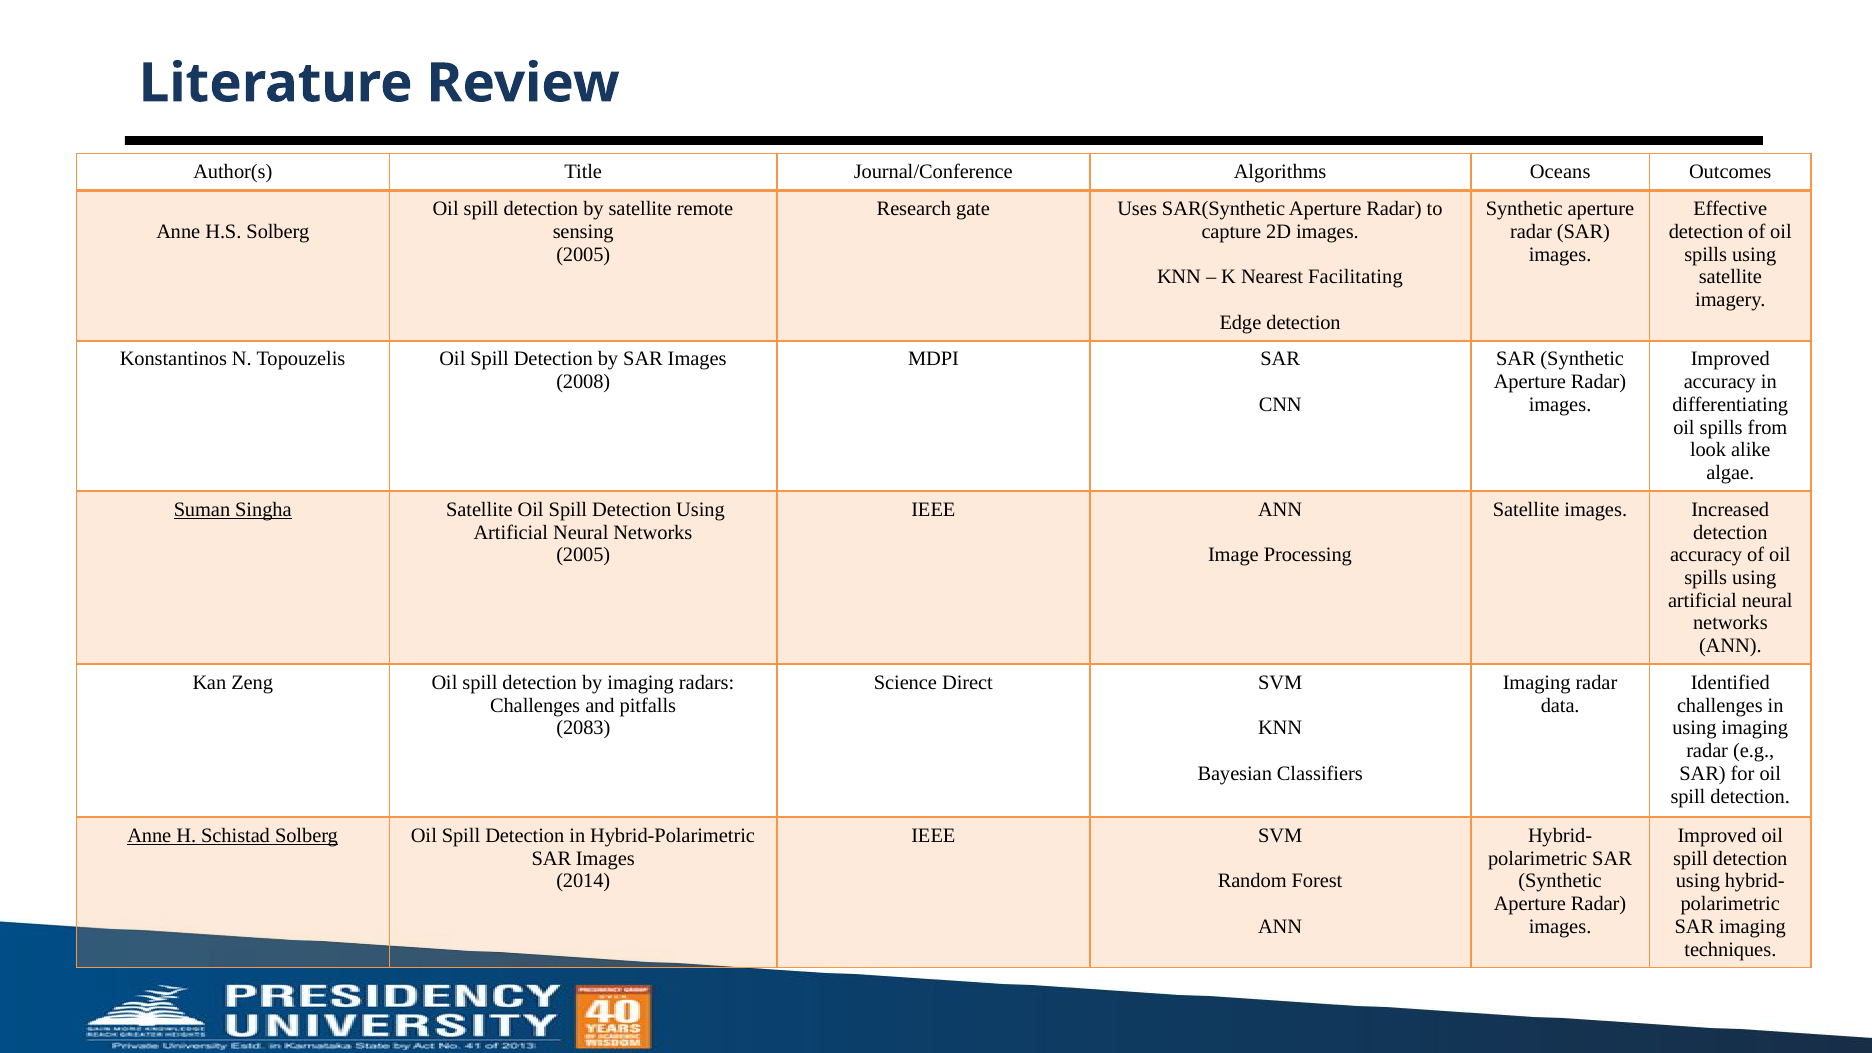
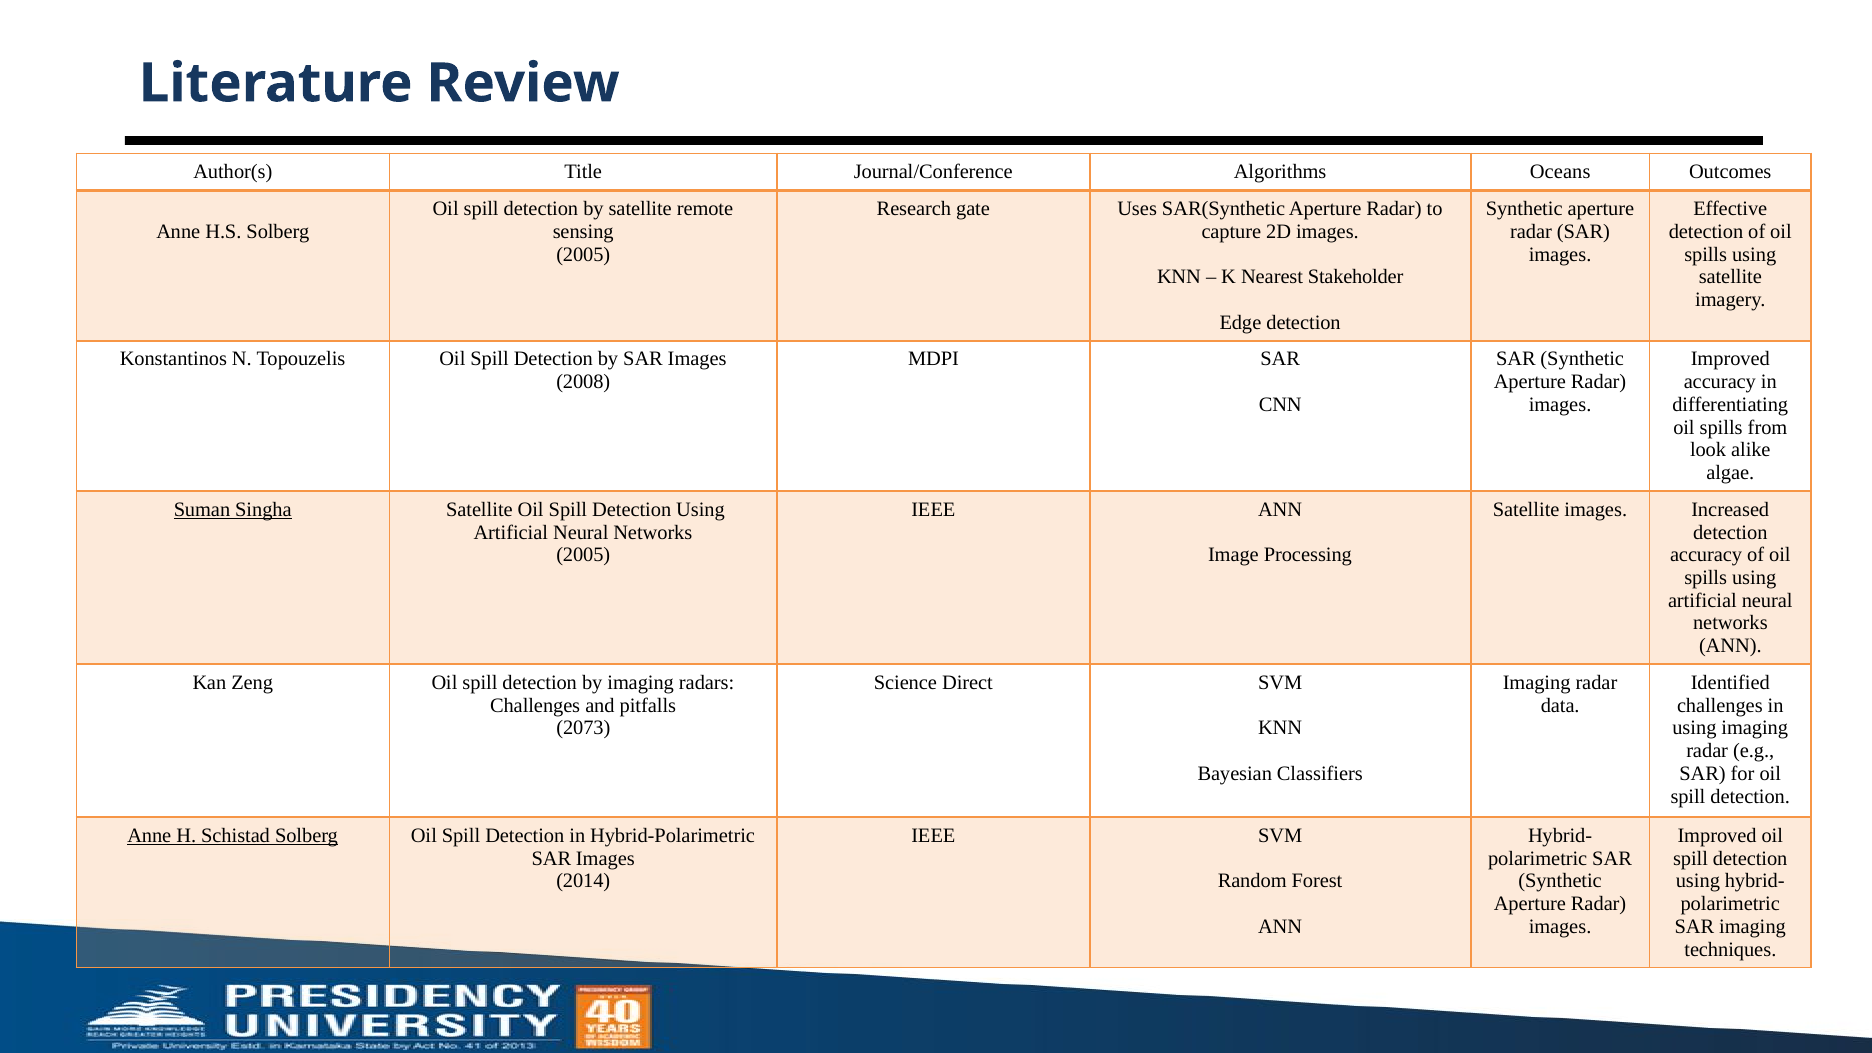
Facilitating: Facilitating -> Stakeholder (1356, 277)
2083: 2083 -> 2073 (583, 728)
